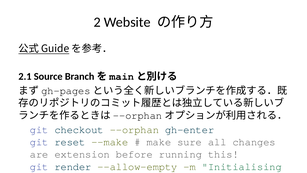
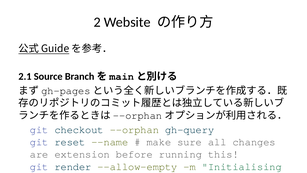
gh-enter: gh-enter -> gh-query (190, 130)
--make: --make -> --name (110, 142)
